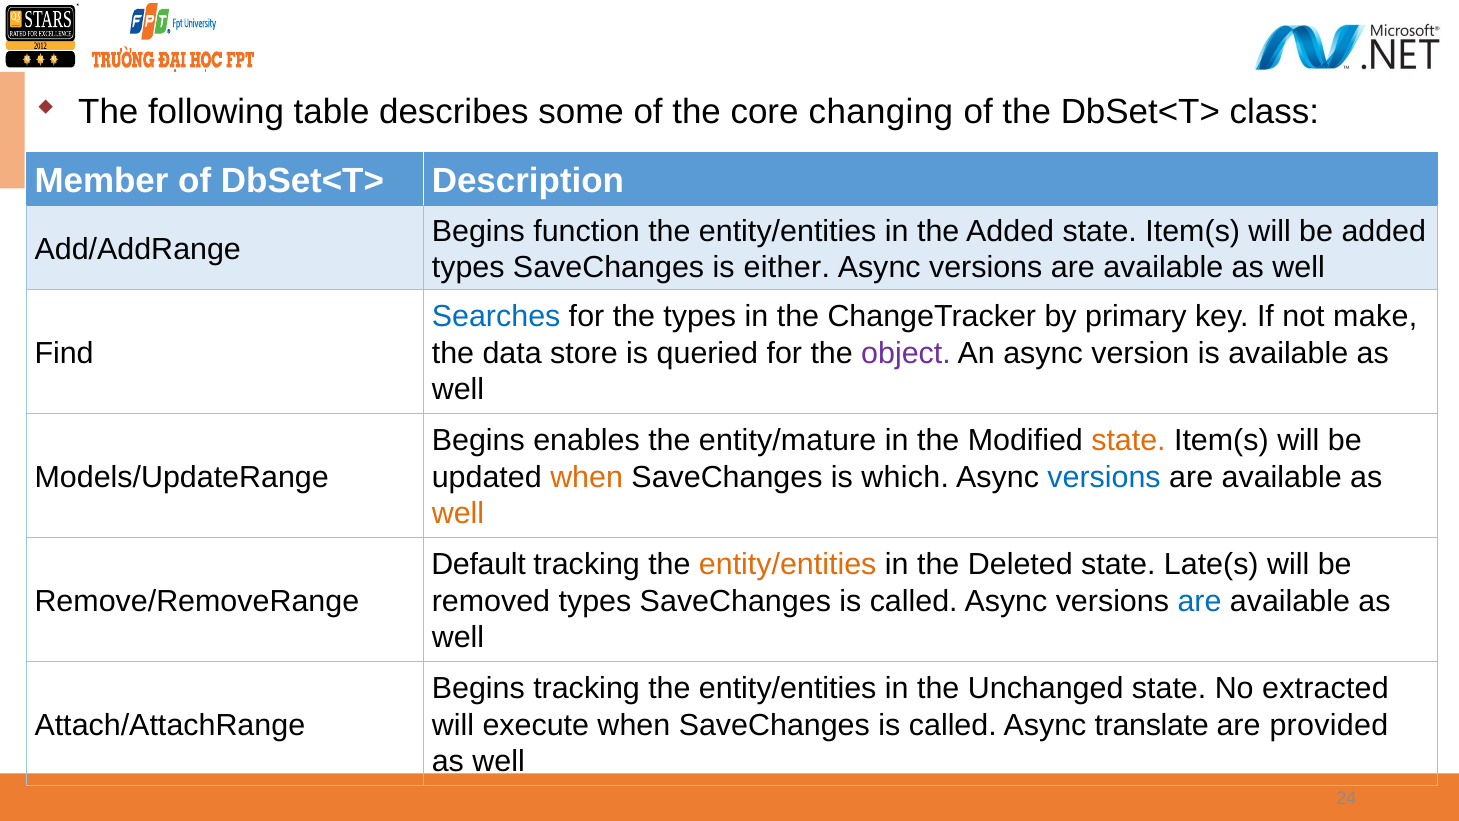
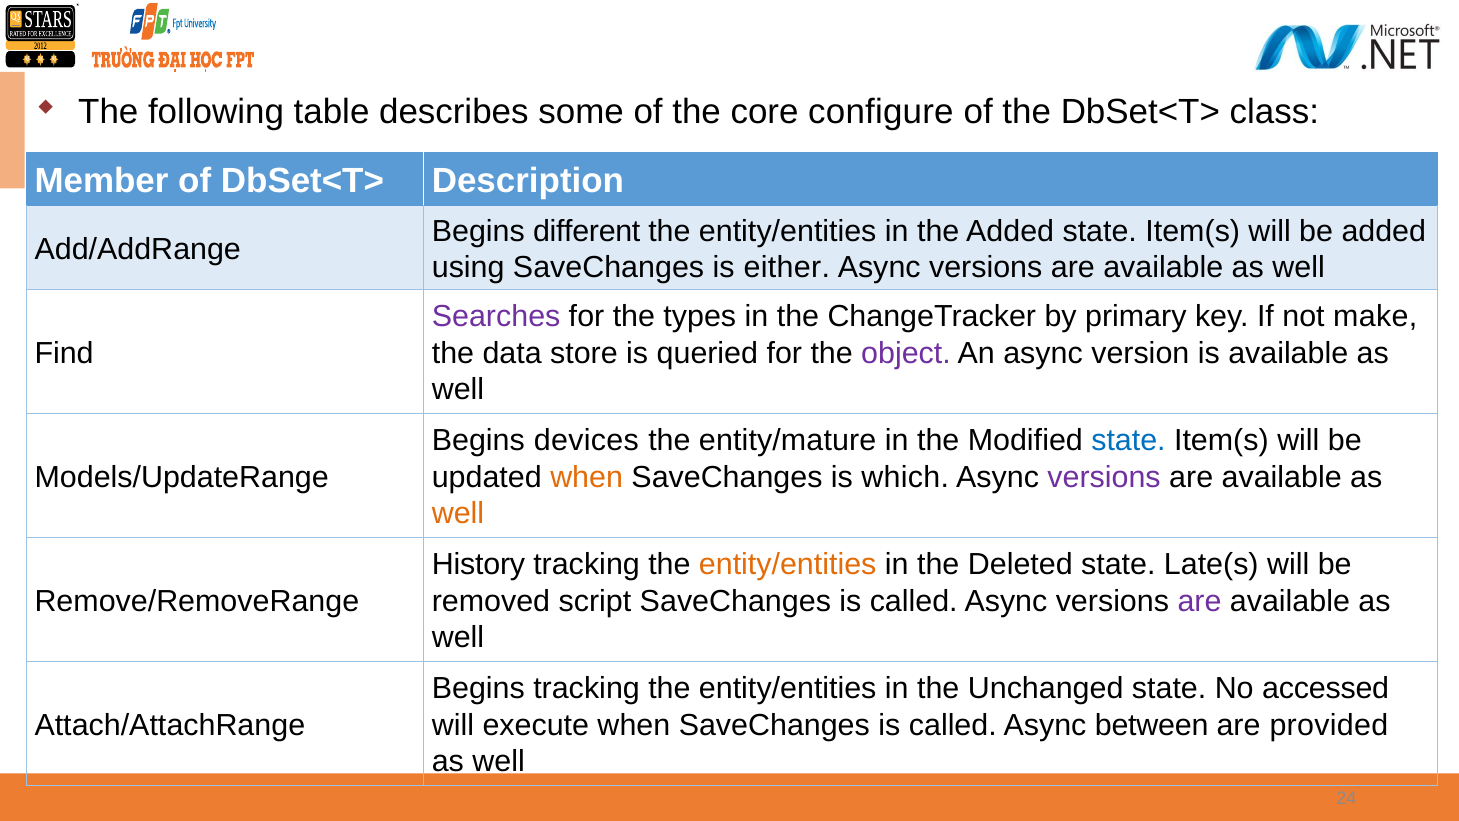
changing: changing -> configure (881, 112)
function: function -> different (587, 231)
types: types -> using (468, 267)
Searches colour: blue -> purple (496, 317)
enables: enables -> devices (586, 441)
state colour: orange -> blue (1128, 441)
versions colour: blue -> purple (1104, 477)
Default: Default -> History (478, 565)
removed types: types -> script (595, 601)
are colour: blue -> purple (1200, 601)
extracted: extracted -> accessed (1326, 689)
translate: translate -> between (1152, 725)
